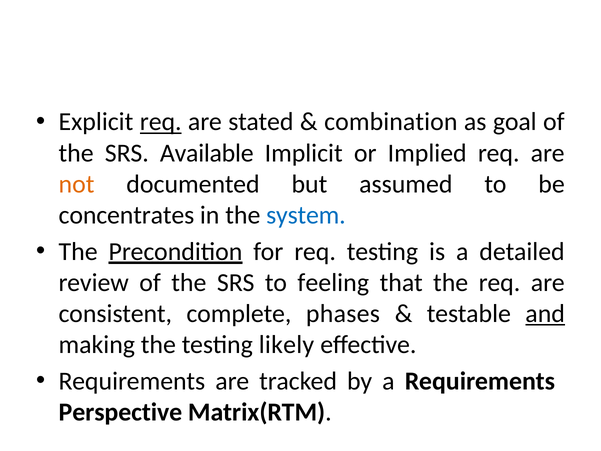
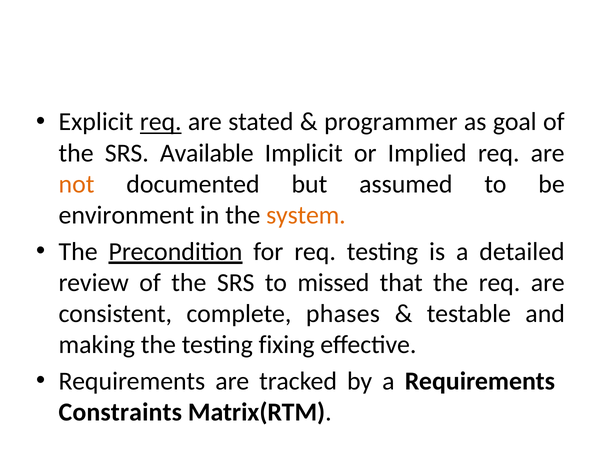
combination: combination -> programmer (391, 122)
concentrates: concentrates -> environment (126, 215)
system colour: blue -> orange (306, 215)
feeling: feeling -> missed (333, 283)
and underline: present -> none (545, 314)
likely: likely -> fixing (287, 345)
Perspective: Perspective -> Constraints (120, 412)
